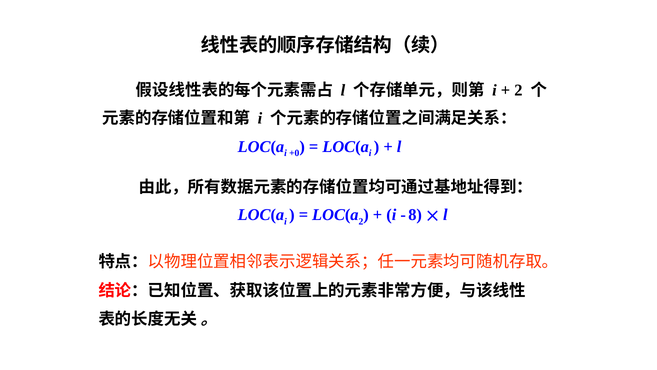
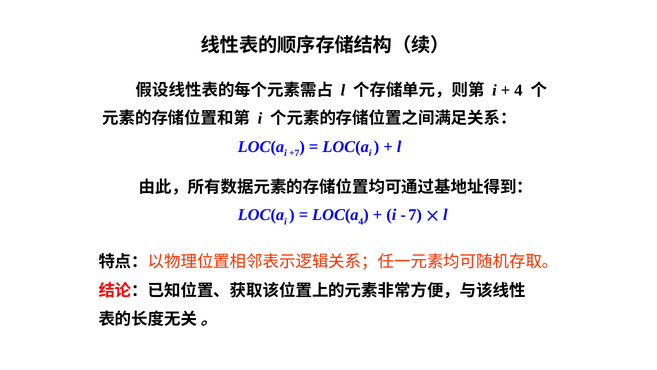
2: 2 -> 4 (518, 90)
+0: +0 -> +7 (294, 153)
2: 2 -> 4 (361, 221)
8: 8 -> 7 (415, 215)
